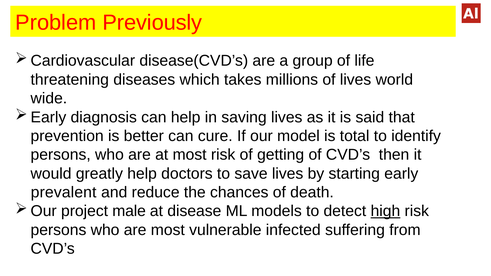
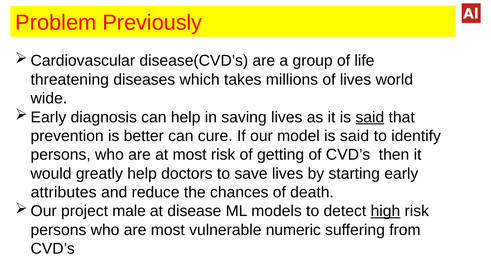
said underline: none -> present (370, 117)
model is total: total -> said (355, 136)
prevalent: prevalent -> attributes (64, 193)
infected: infected -> numeric (293, 230)
